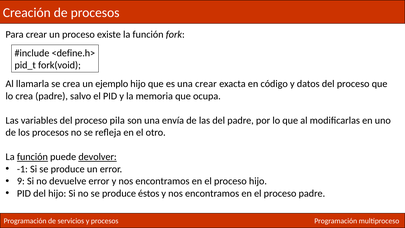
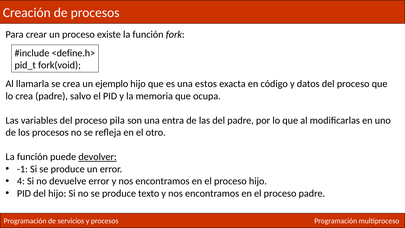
una crear: crear -> estos (206, 84)
envía: envía -> entra (173, 120)
función underline: present -> none (32, 157)
9: 9 -> 4 (21, 181)
éstos: éstos -> texto (149, 193)
